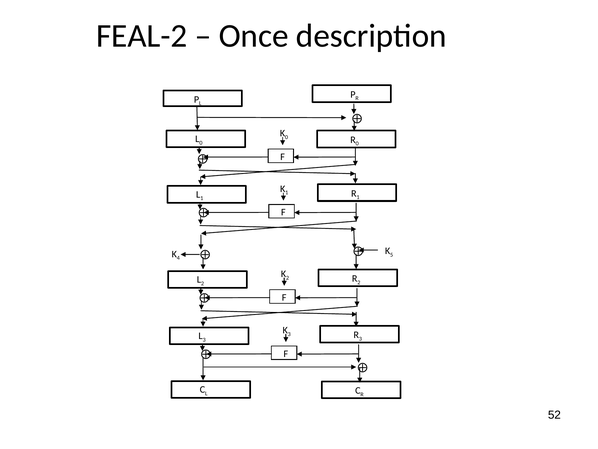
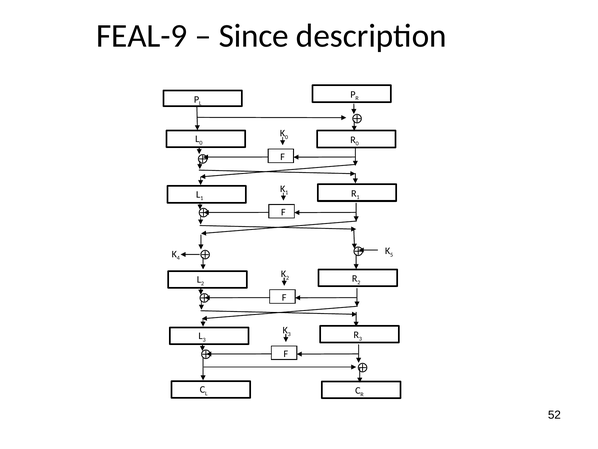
FEAL-2: FEAL-2 -> FEAL-9 (142, 36)
Once: Once -> Since (254, 36)
